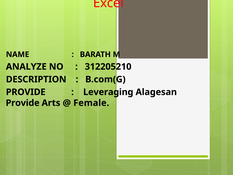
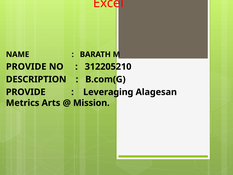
ANALYZE: ANALYZE -> PROVIDE (26, 67)
Provide: Provide -> Metrics (23, 103)
Female: Female -> Mission (91, 103)
